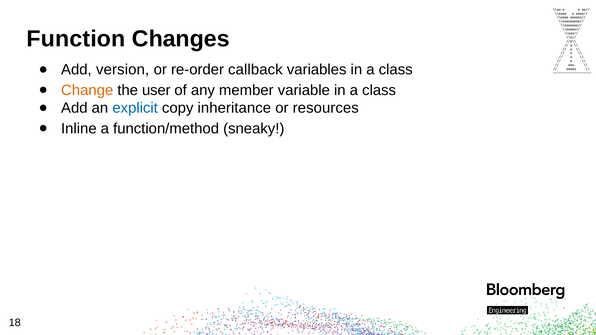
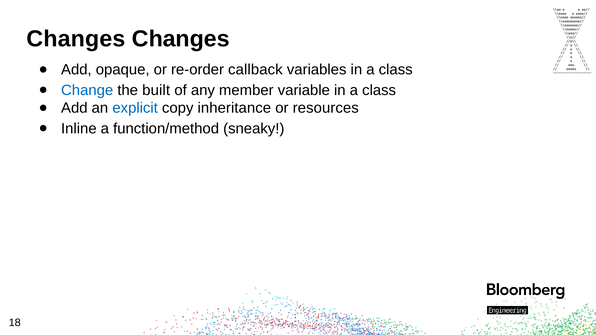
Function: Function -> Changes (76, 39)
version: version -> opaque (123, 70)
Change colour: orange -> blue (87, 90)
user: user -> built (156, 90)
